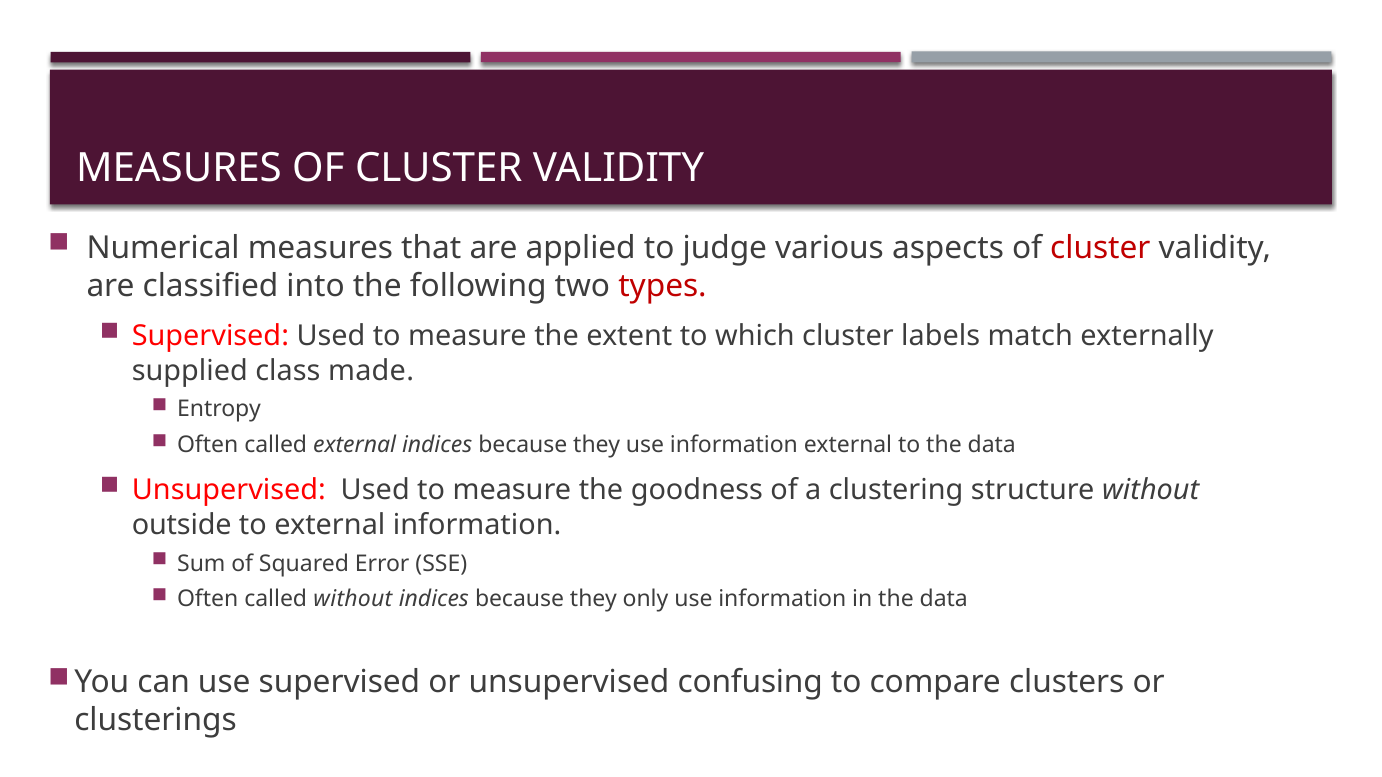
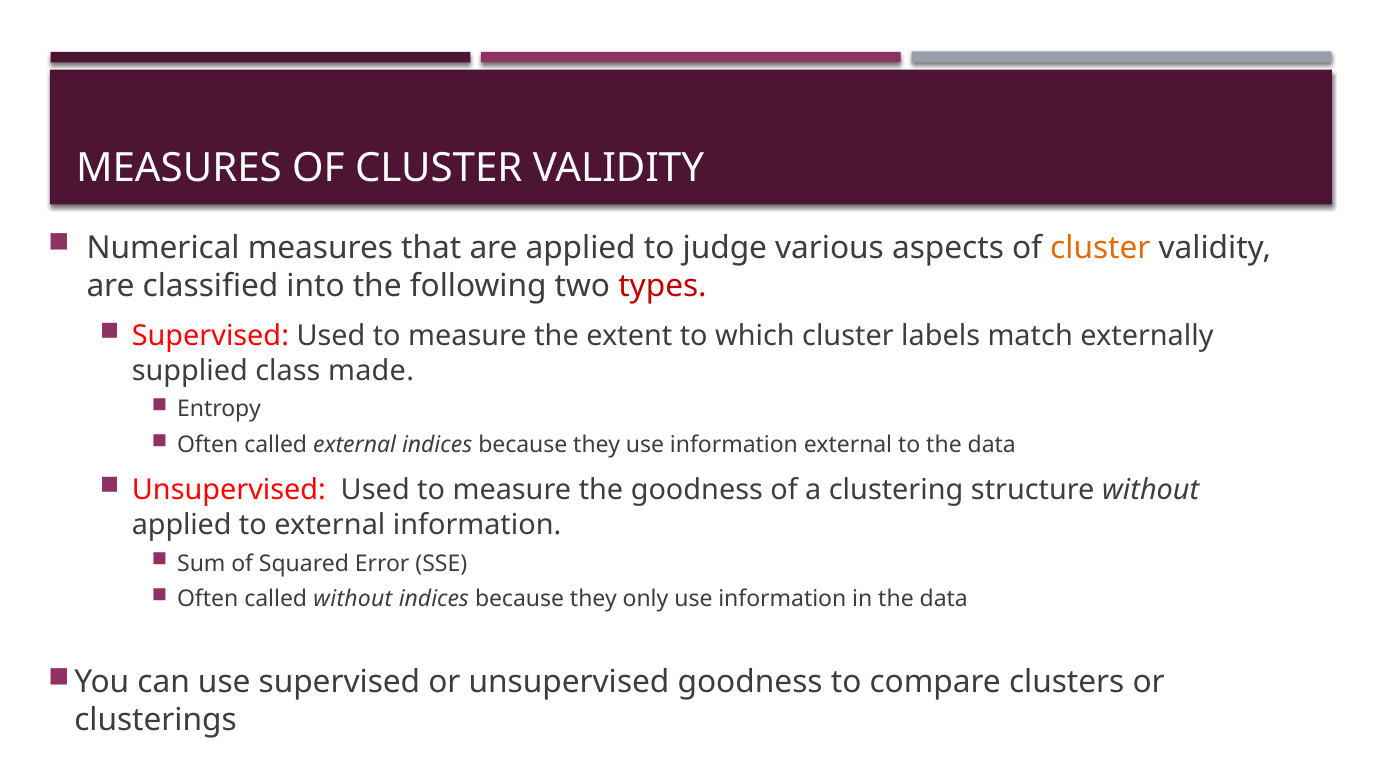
cluster colour: red -> orange (1100, 248)
outside: outside -> applied (182, 525)
unsupervised confusing: confusing -> goodness (750, 683)
